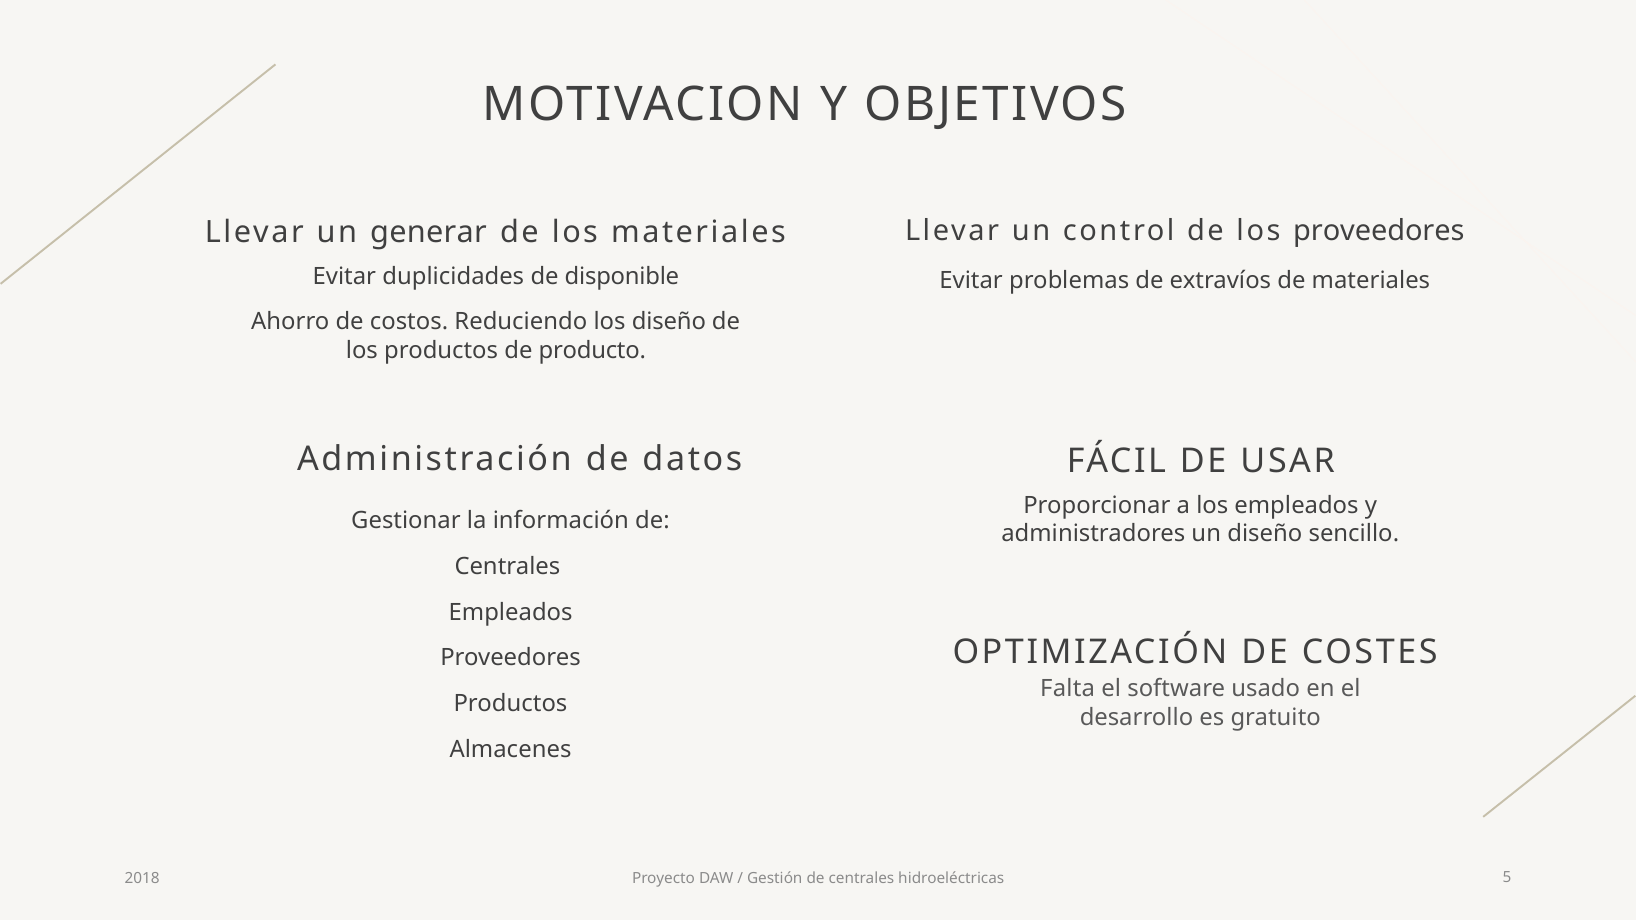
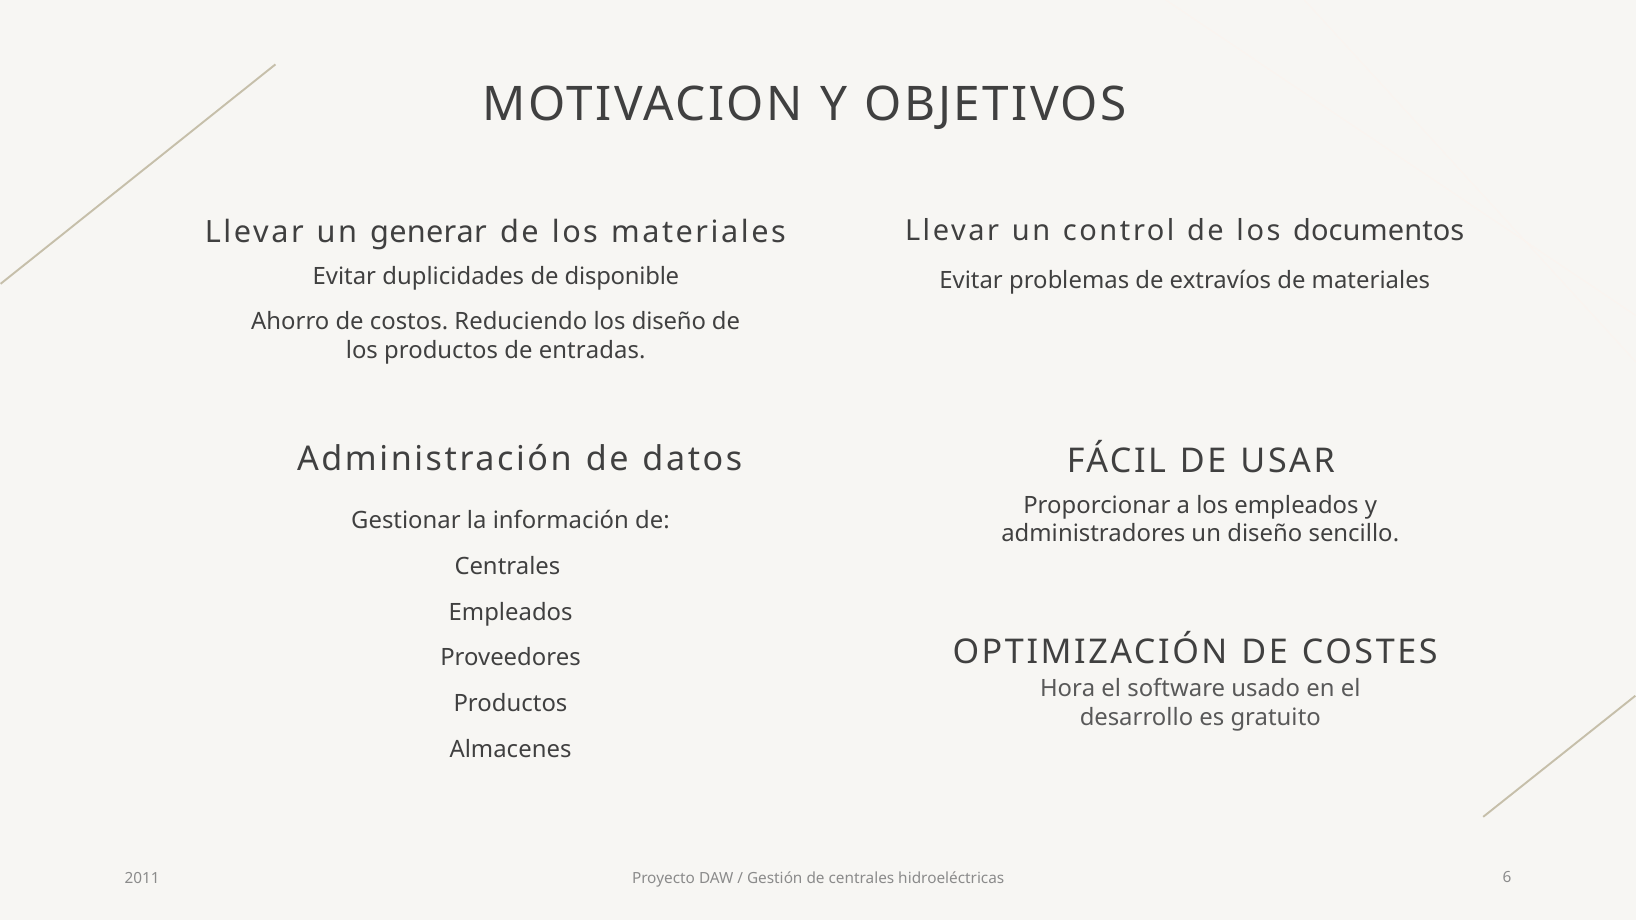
los proveedores: proveedores -> documentos (1379, 231)
producto: producto -> entradas (592, 351)
Falta: Falta -> Hora (1068, 689)
2018: 2018 -> 2011 (142, 878)
5: 5 -> 6 (1507, 877)
